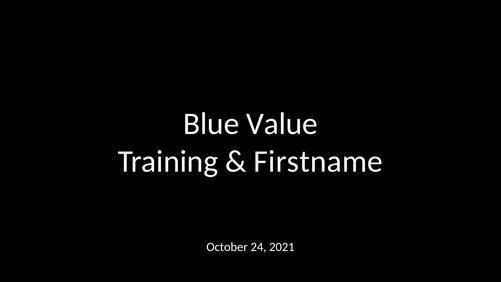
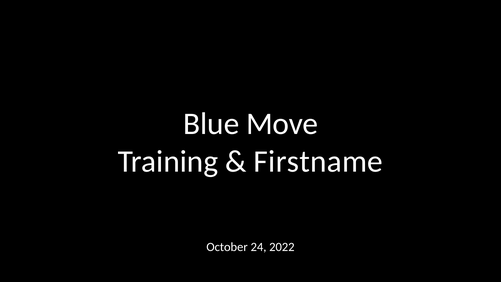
Value: Value -> Move (282, 124)
2021: 2021 -> 2022 (282, 247)
